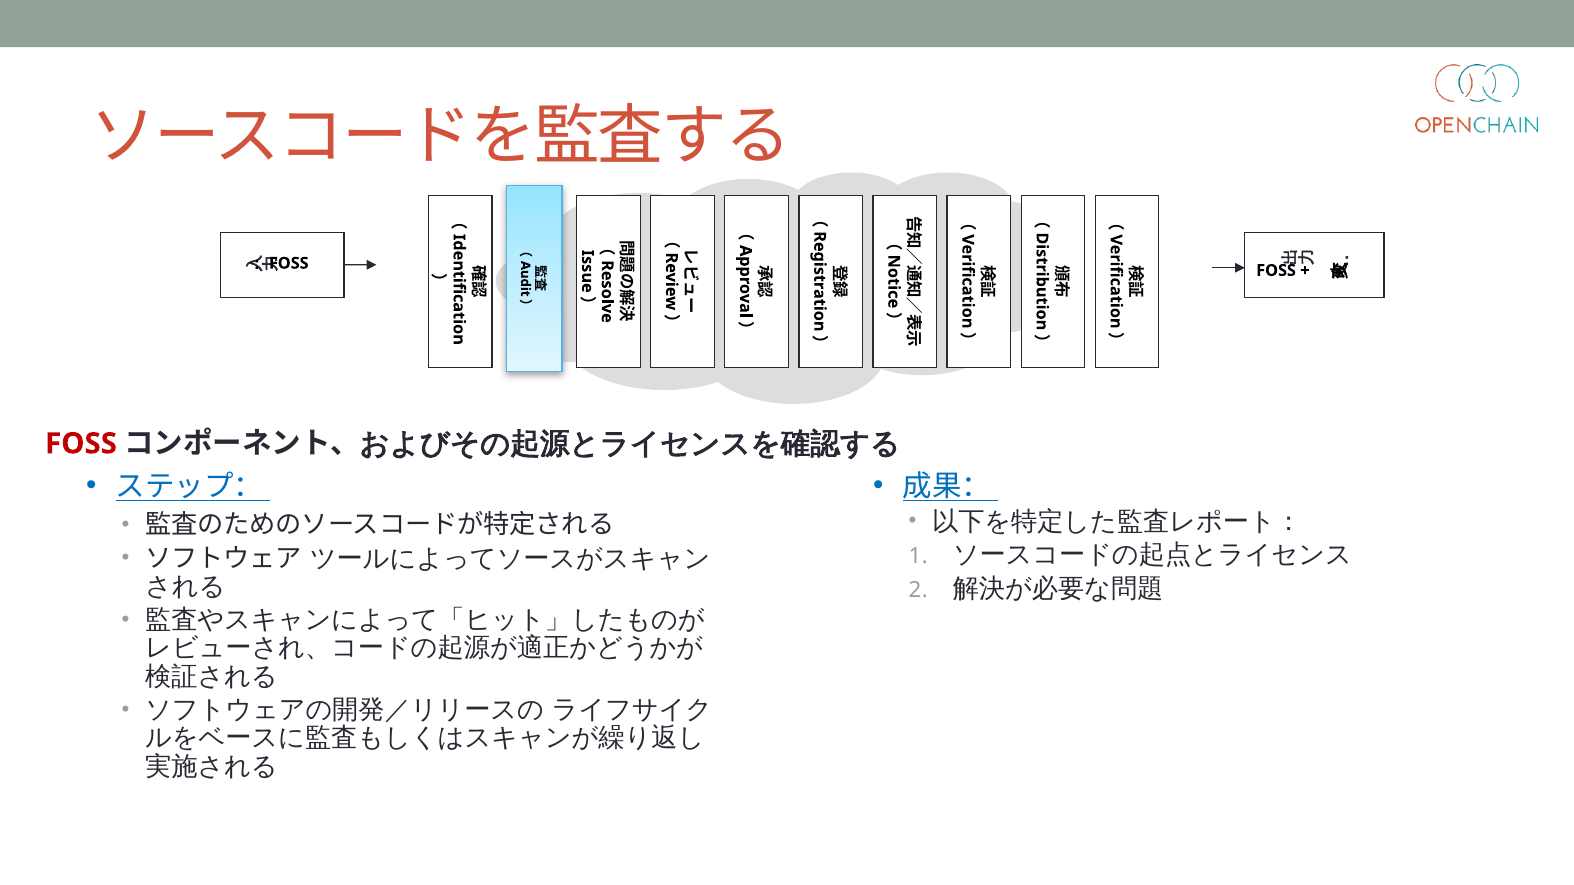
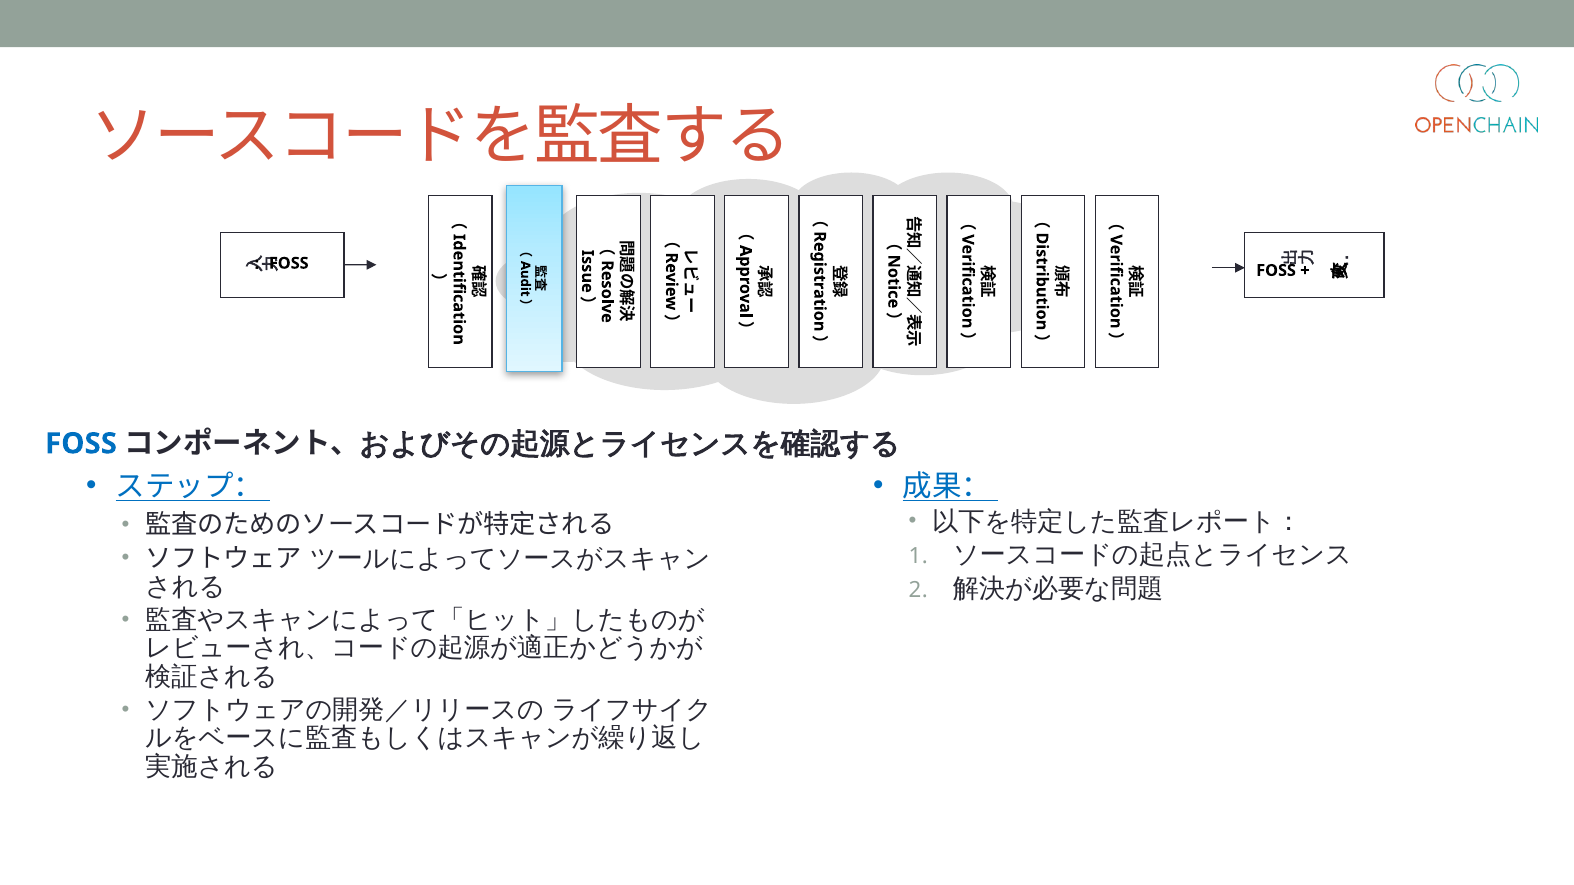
FOSS colour: red -> blue (81, 444)
